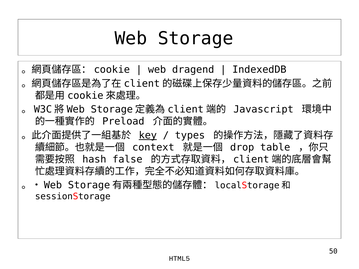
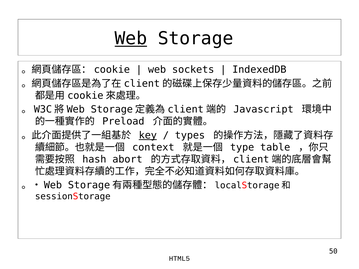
Web underline: none -> present (131, 39)
dragend: dragend -> sockets (193, 70)
drop: drop -> type (242, 147)
false: false -> abort (127, 159)
